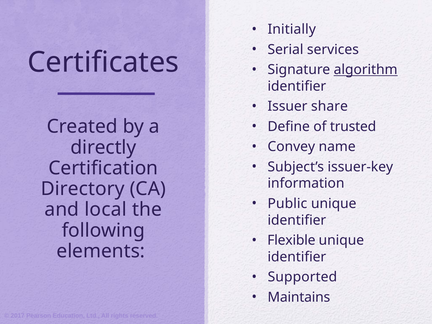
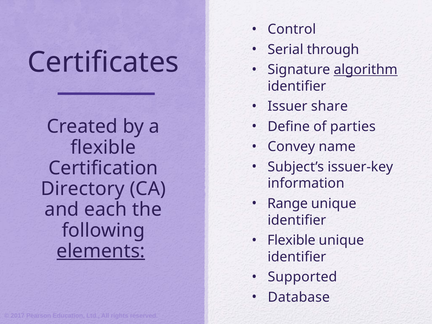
Initially: Initially -> Control (292, 29)
services: services -> through (333, 50)
trusted: trusted -> parties (353, 127)
directly: directly -> flexible (103, 147)
Public: Public -> Range (288, 204)
local: local -> each (106, 210)
elements underline: none -> present (101, 251)
Maintains: Maintains -> Database (299, 297)
